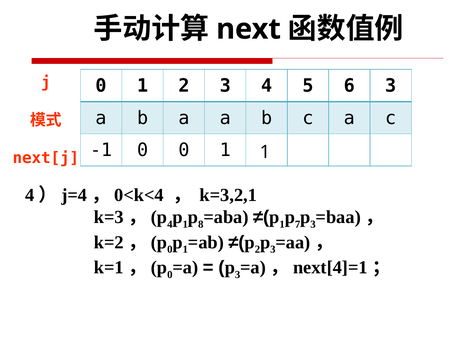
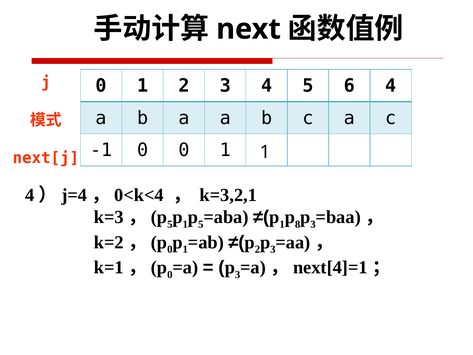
6 3: 3 -> 4 (391, 86)
4: 4 -> 5 (170, 224)
8: 8 -> 5 (201, 224)
7: 7 -> 8 (298, 224)
